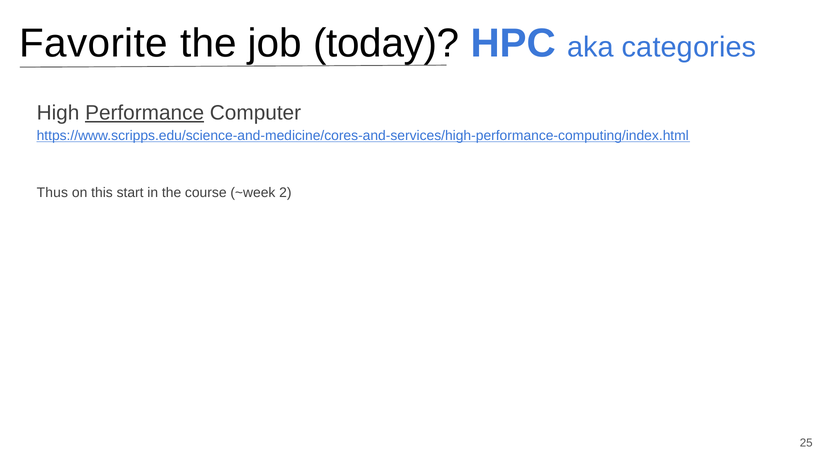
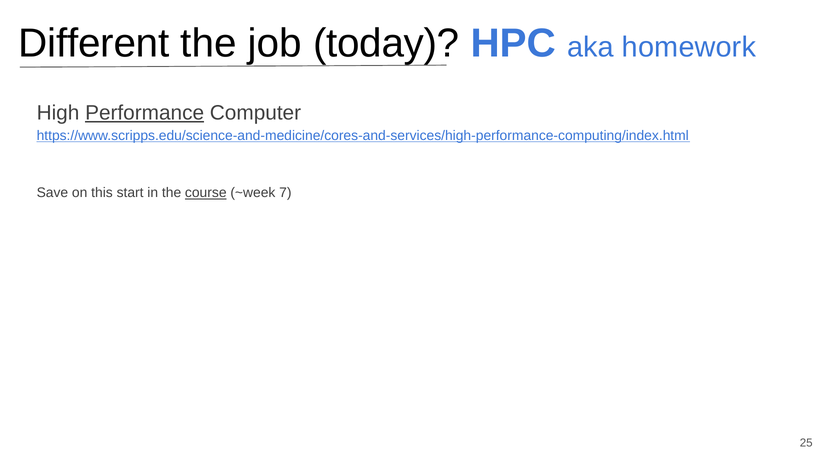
Favorite: Favorite -> Different (94, 43)
categories: categories -> homework (689, 47)
Thus: Thus -> Save (52, 193)
course underline: none -> present (206, 193)
2: 2 -> 7 (285, 193)
